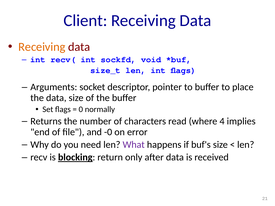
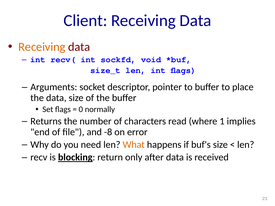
4: 4 -> 1 (222, 121)
-0: -0 -> -8 (108, 132)
What colour: purple -> orange (134, 145)
